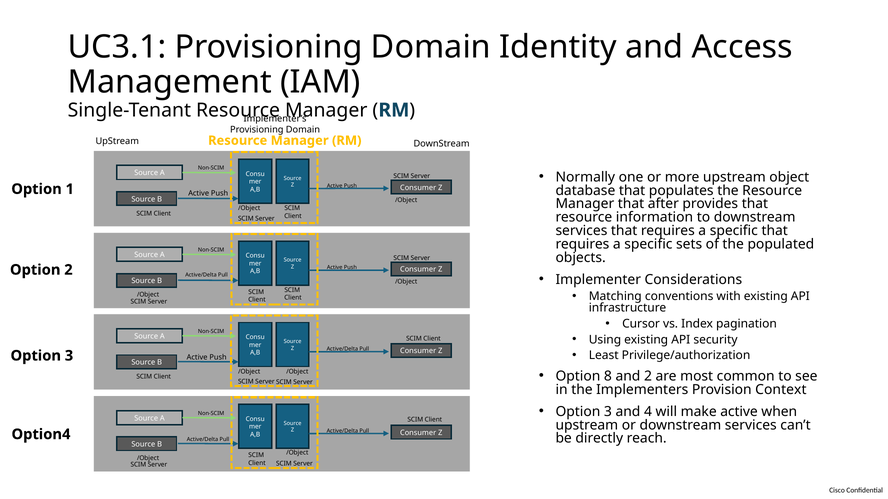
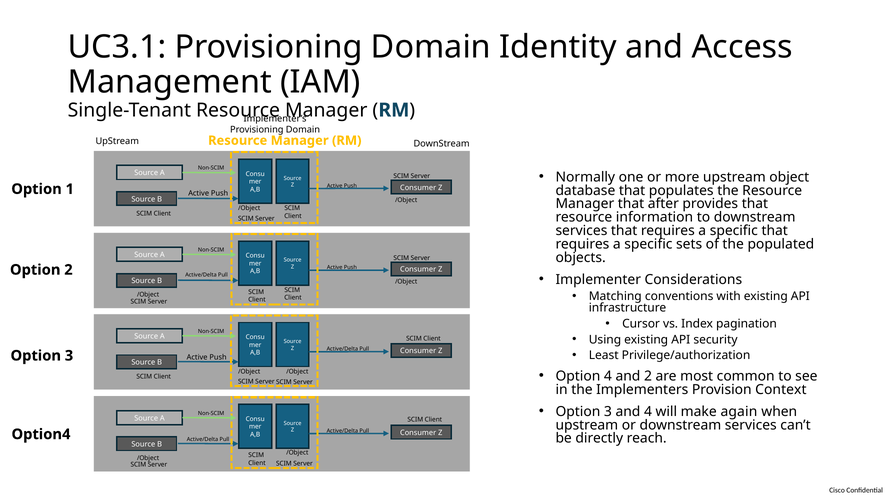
Option 8: 8 -> 4 (608, 377)
make active: active -> again (739, 412)
